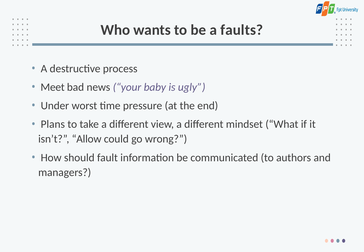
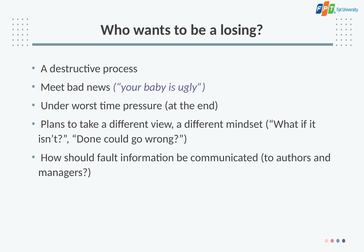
faults: faults -> losing (242, 30)
Allow: Allow -> Done (87, 139)
